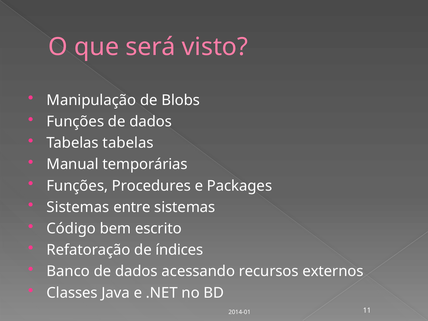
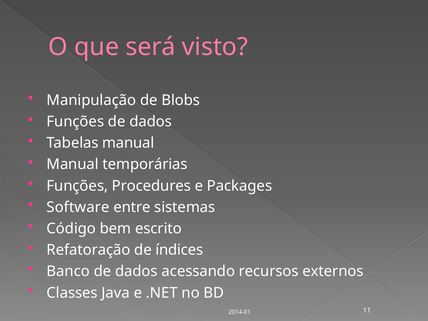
Tabelas tabelas: tabelas -> manual (128, 143)
Sistemas: Sistemas -> Software (78, 207)
